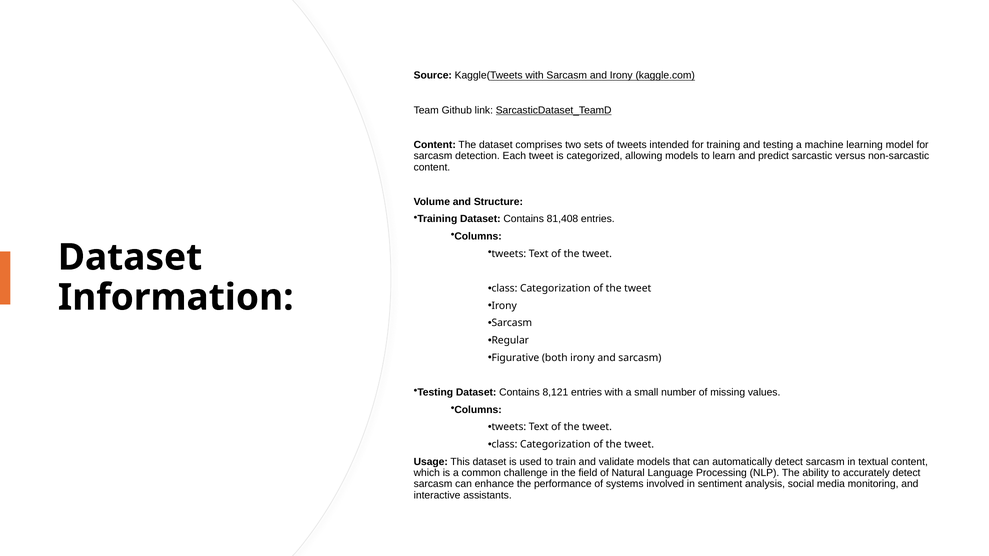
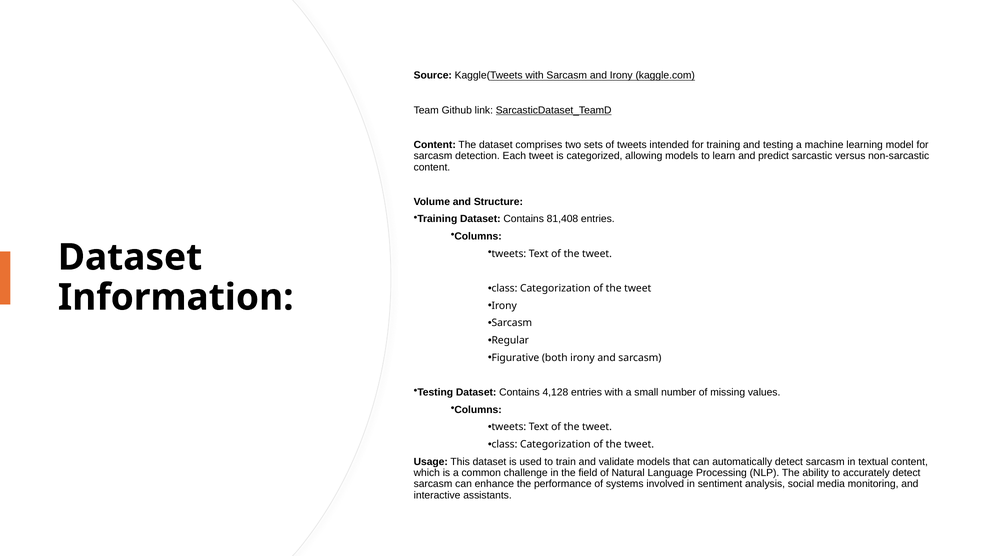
8,121: 8,121 -> 4,128 (555, 393)
